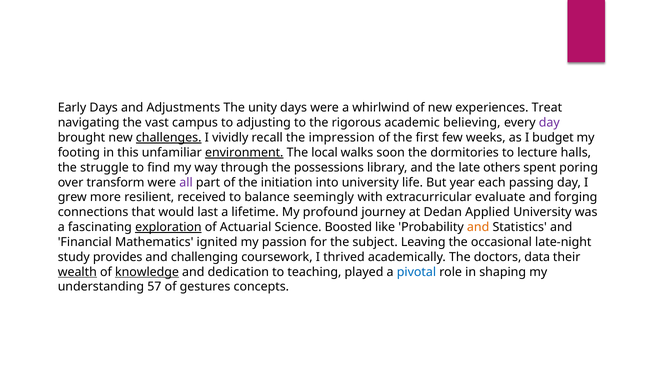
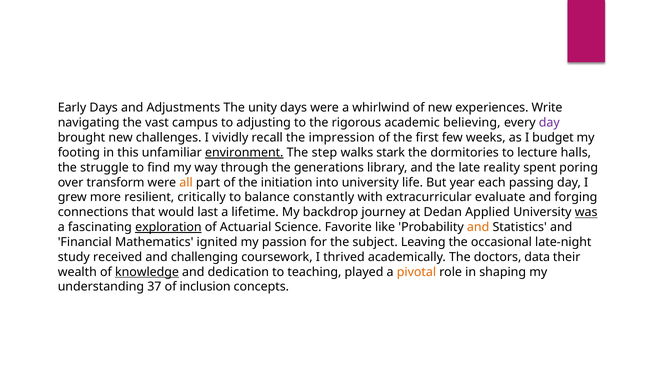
Treat: Treat -> Write (547, 108)
challenges underline: present -> none (169, 138)
local: local -> step (324, 153)
soon: soon -> stark (391, 153)
possessions: possessions -> generations (329, 168)
others: others -> reality (502, 168)
all colour: purple -> orange (186, 182)
received: received -> critically (202, 197)
seemingly: seemingly -> constantly (324, 197)
profound: profound -> backdrop (331, 212)
was underline: none -> present (586, 212)
Boosted: Boosted -> Favorite (348, 227)
provides: provides -> received (118, 257)
wealth underline: present -> none (77, 272)
pivotal colour: blue -> orange (416, 272)
57: 57 -> 37 (154, 287)
gestures: gestures -> inclusion (205, 287)
